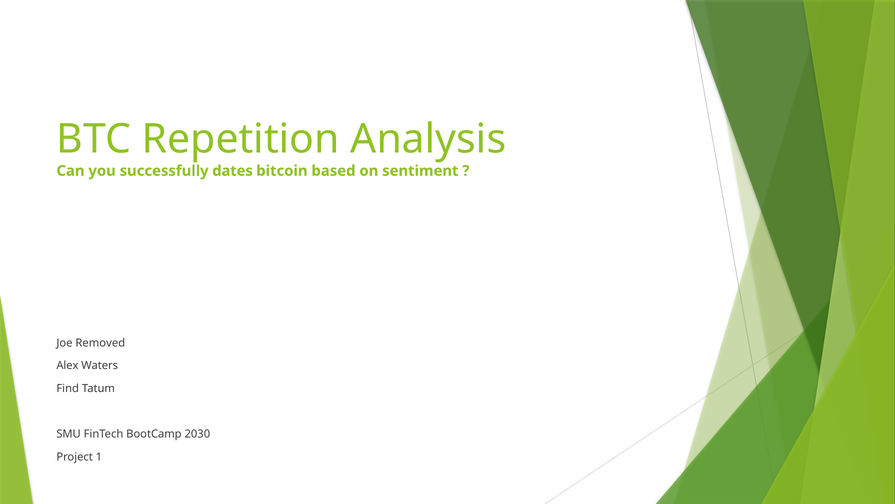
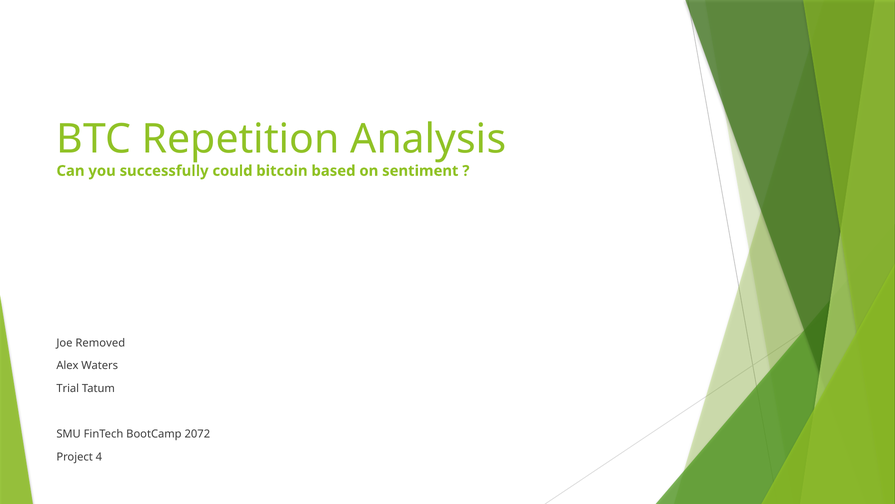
dates: dates -> could (232, 171)
Find: Find -> Trial (68, 388)
2030: 2030 -> 2072 (197, 434)
1: 1 -> 4 (99, 456)
